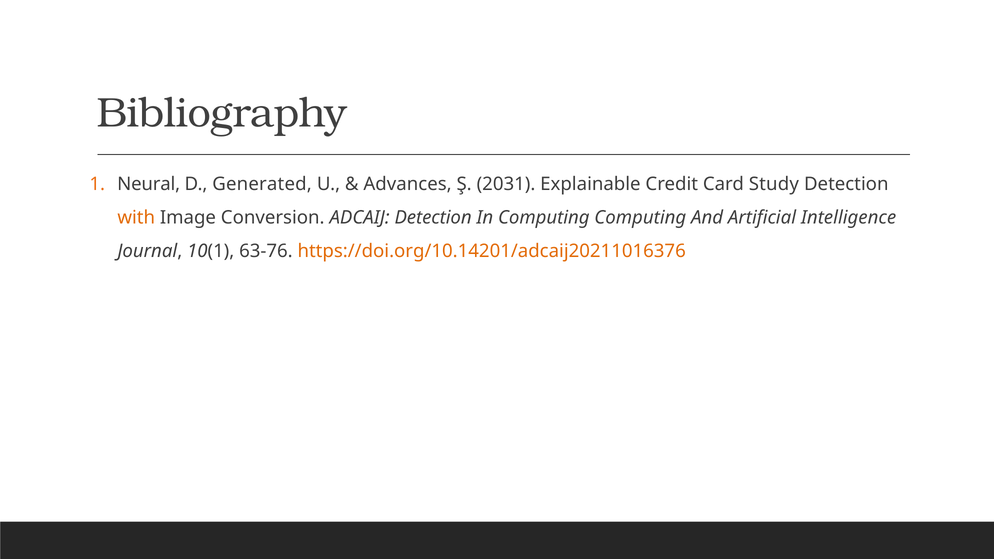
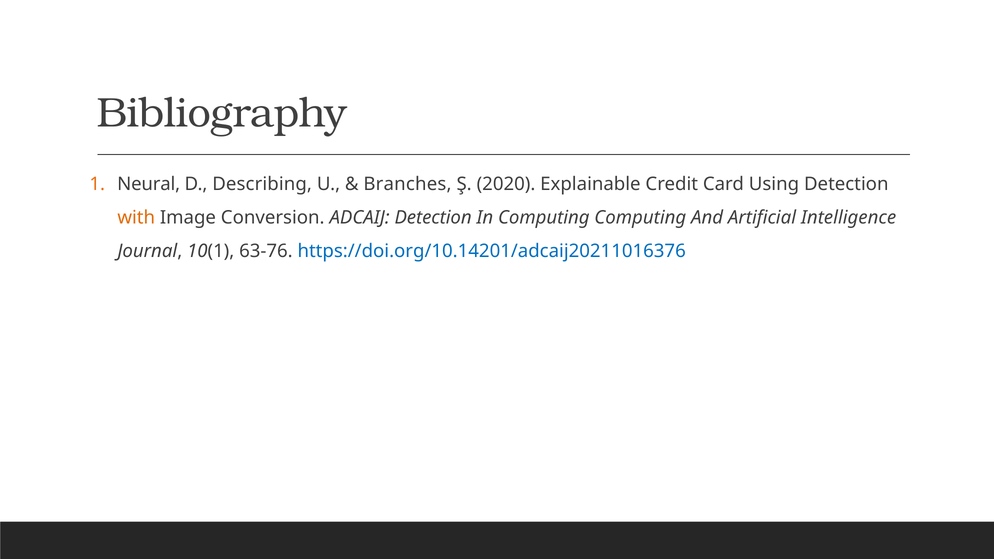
Generated: Generated -> Describing (262, 184)
Advances: Advances -> Branches (408, 184)
2031: 2031 -> 2020 (506, 184)
Study: Study -> Using (774, 184)
https://doi.org/10.14201/adcaij20211016376 colour: orange -> blue (492, 251)
